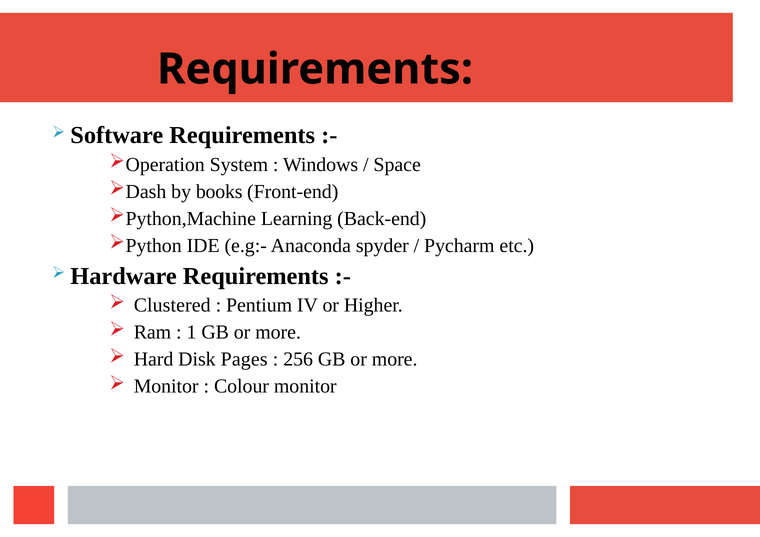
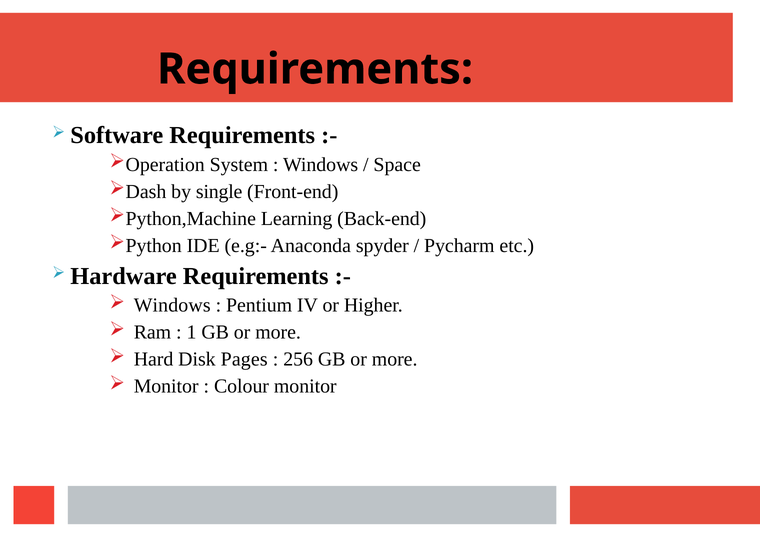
books: books -> single (219, 192)
Clustered: Clustered -> Windows (172, 306)
